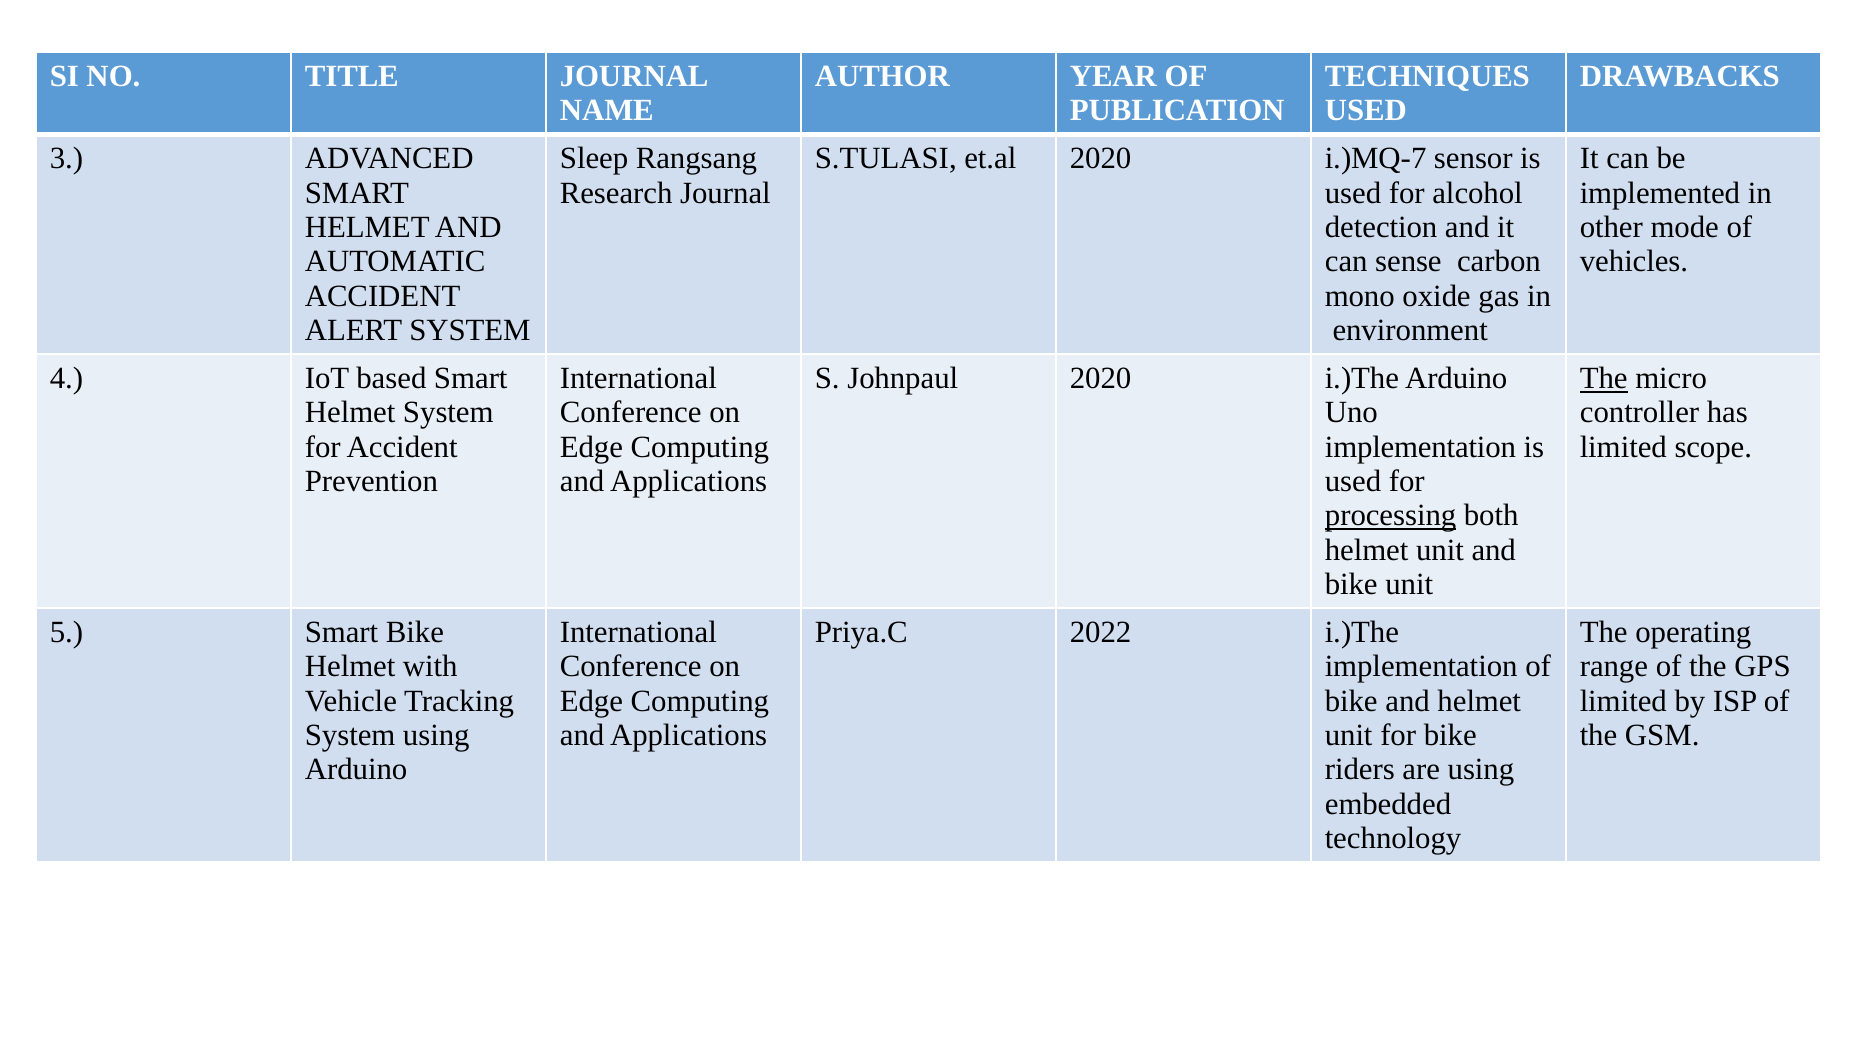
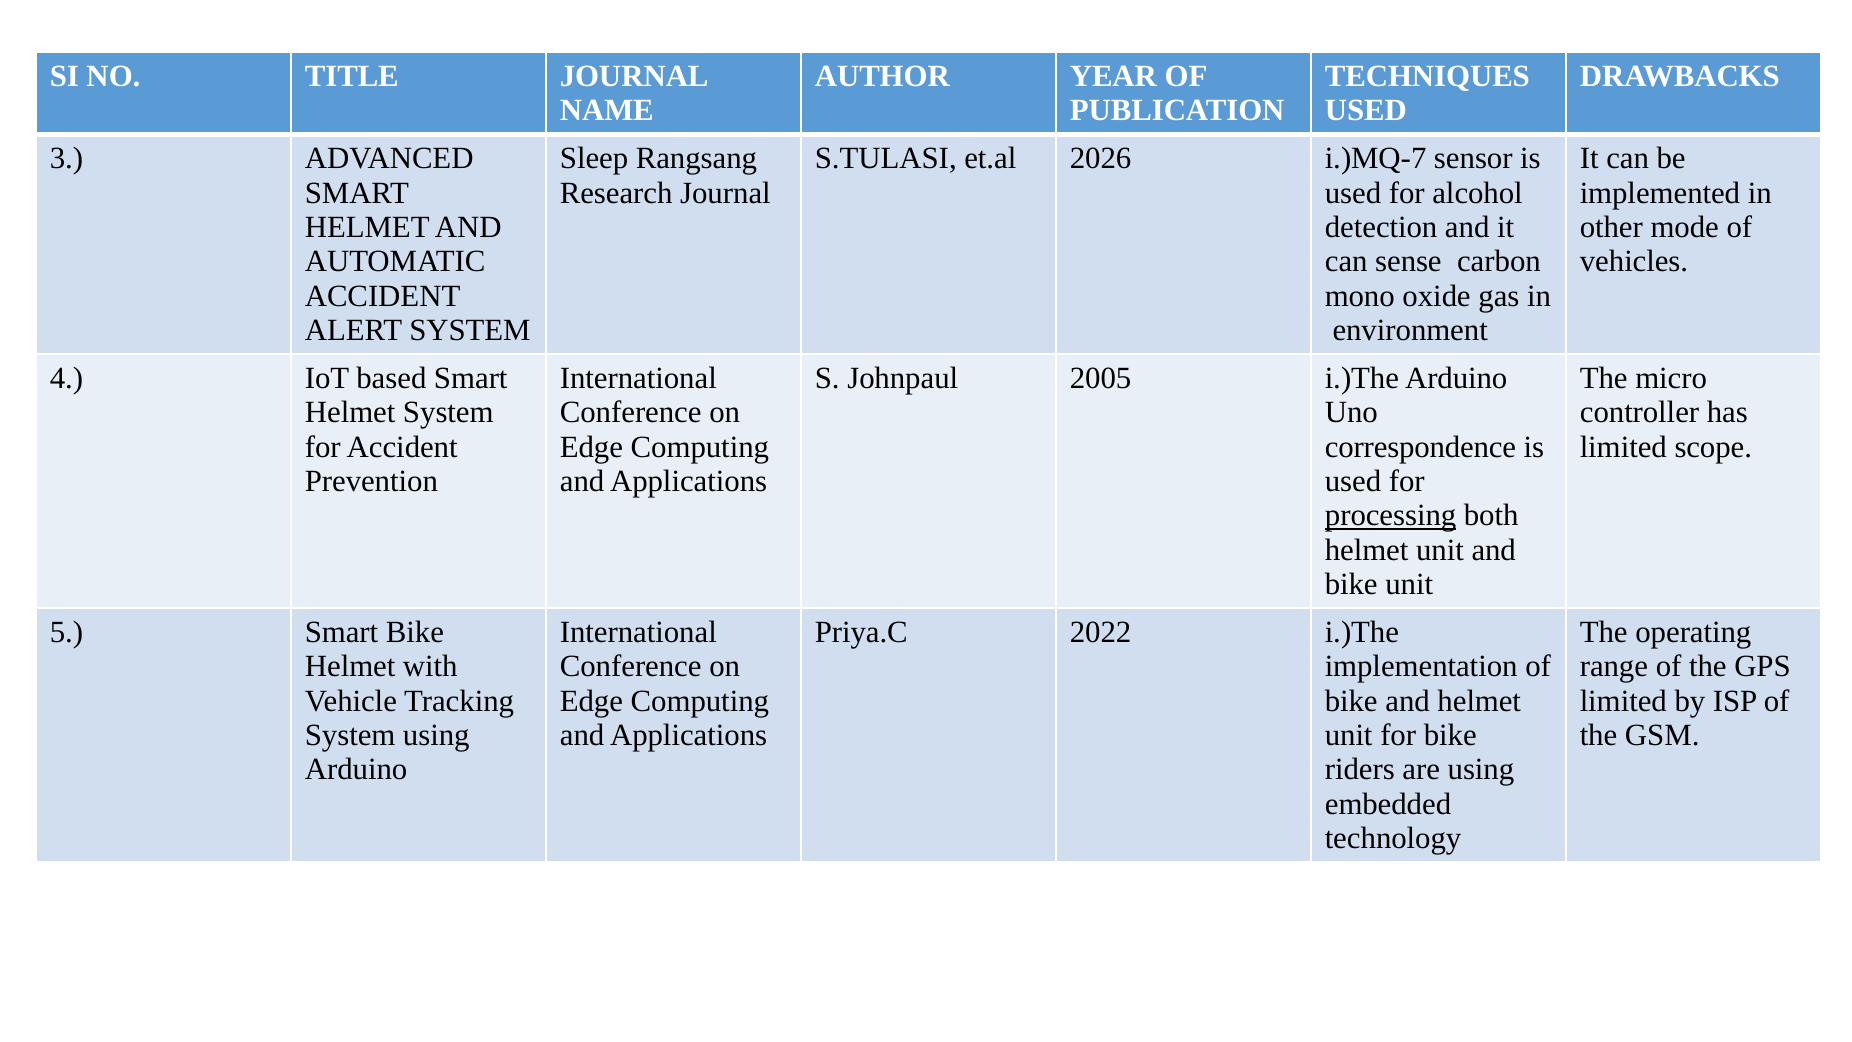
et.al 2020: 2020 -> 2026 (1101, 159)
Johnpaul 2020: 2020 -> 2005 (1101, 378)
The underline: present -> none (1604, 378)
implementation: implementation -> correspondence (1420, 447)
